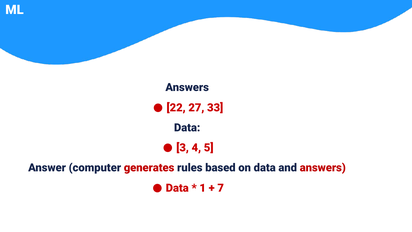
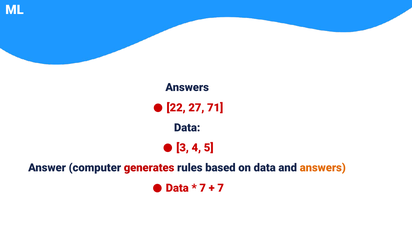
33: 33 -> 71 (215, 108)
answers colour: red -> orange (323, 168)
1: 1 -> 7 (203, 188)
